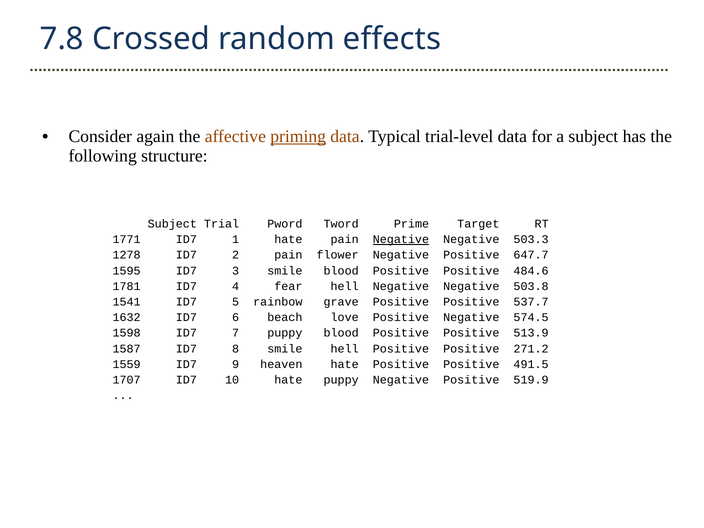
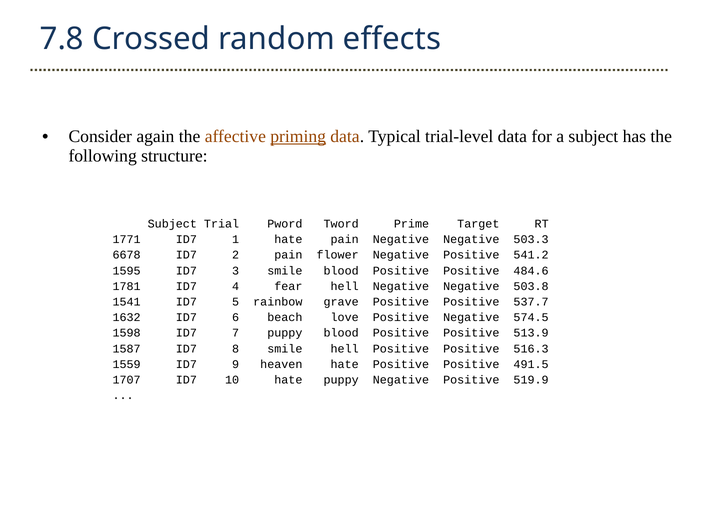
Negative underline: present -> none (401, 239)
1278: 1278 -> 6678 (127, 255)
647.7: 647.7 -> 541.2 (531, 255)
271.2: 271.2 -> 516.3 (531, 349)
